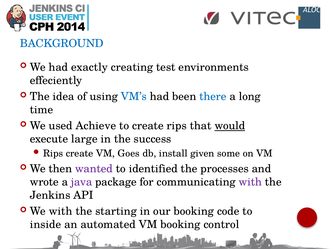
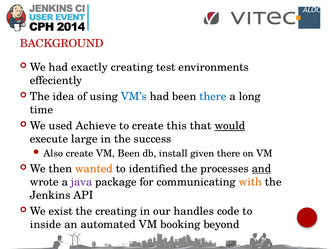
BACKGROUND colour: blue -> red (62, 44)
create rips: rips -> this (177, 126)
Rips: Rips -> Also (53, 154)
VM Goes: Goes -> Been (129, 154)
given some: some -> there (229, 154)
wanted colour: purple -> orange (94, 169)
and underline: none -> present (261, 169)
with colour: purple -> orange (250, 183)
We with: with -> exist (61, 212)
the starting: starting -> creating (116, 212)
our booking: booking -> handles (194, 212)
control: control -> beyond (221, 225)
